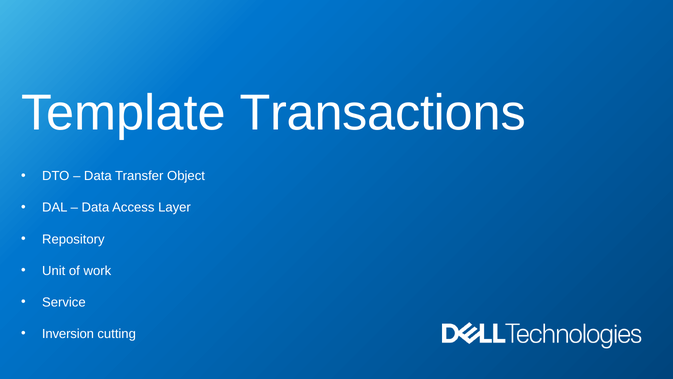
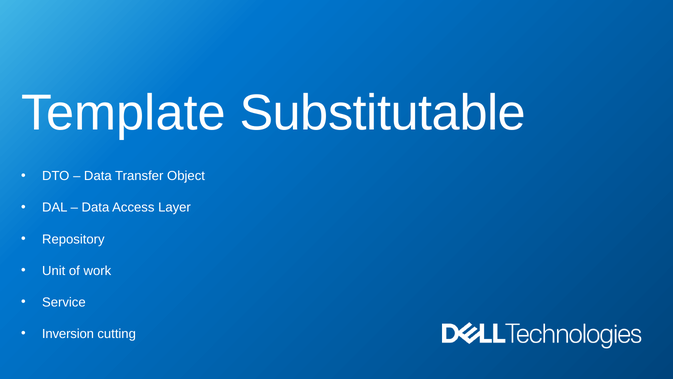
Transactions: Transactions -> Substitutable (383, 113)
